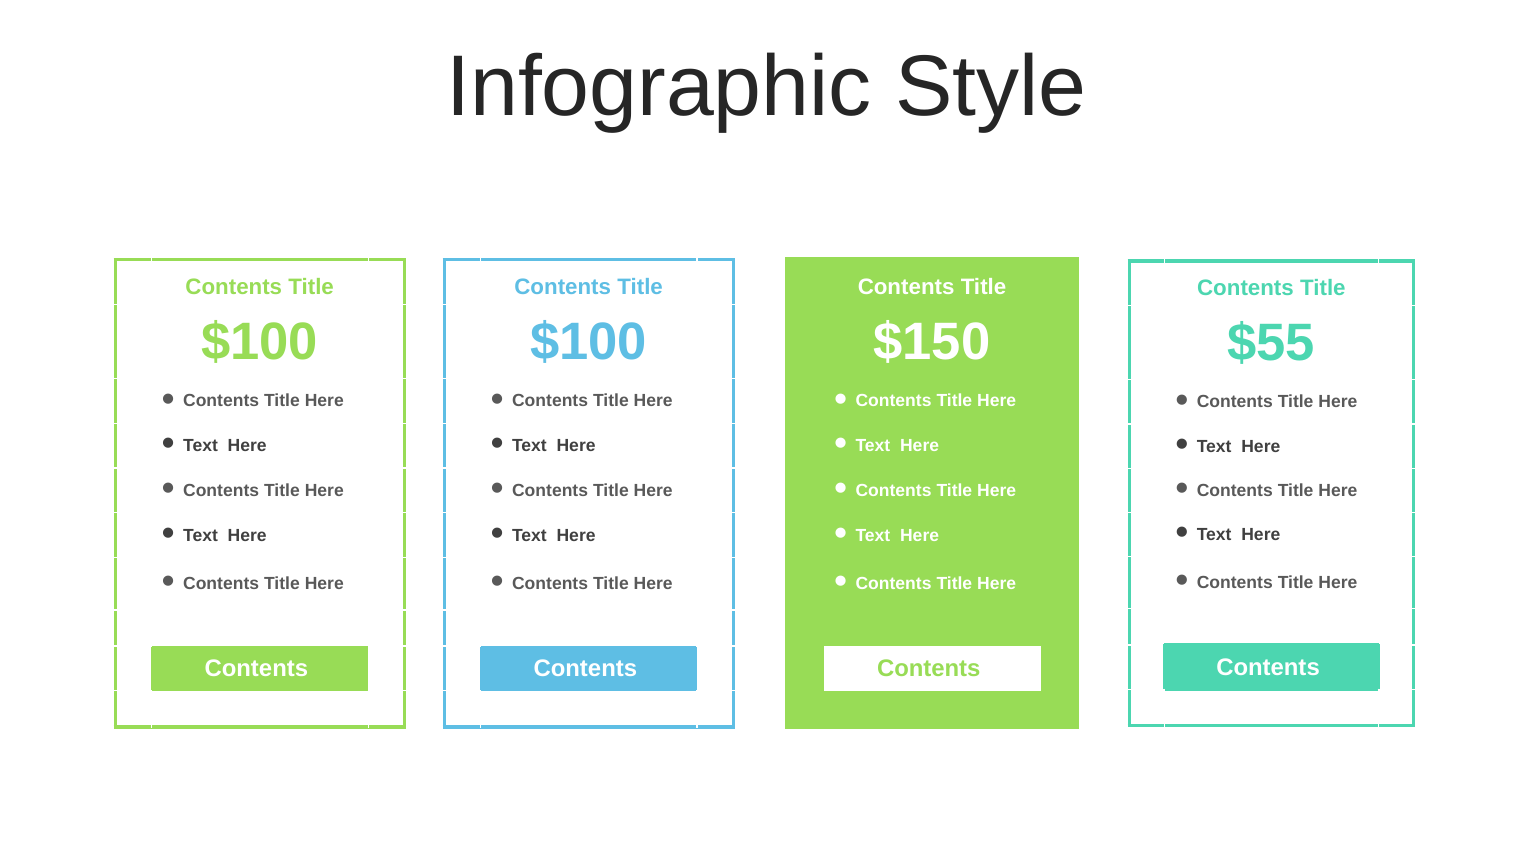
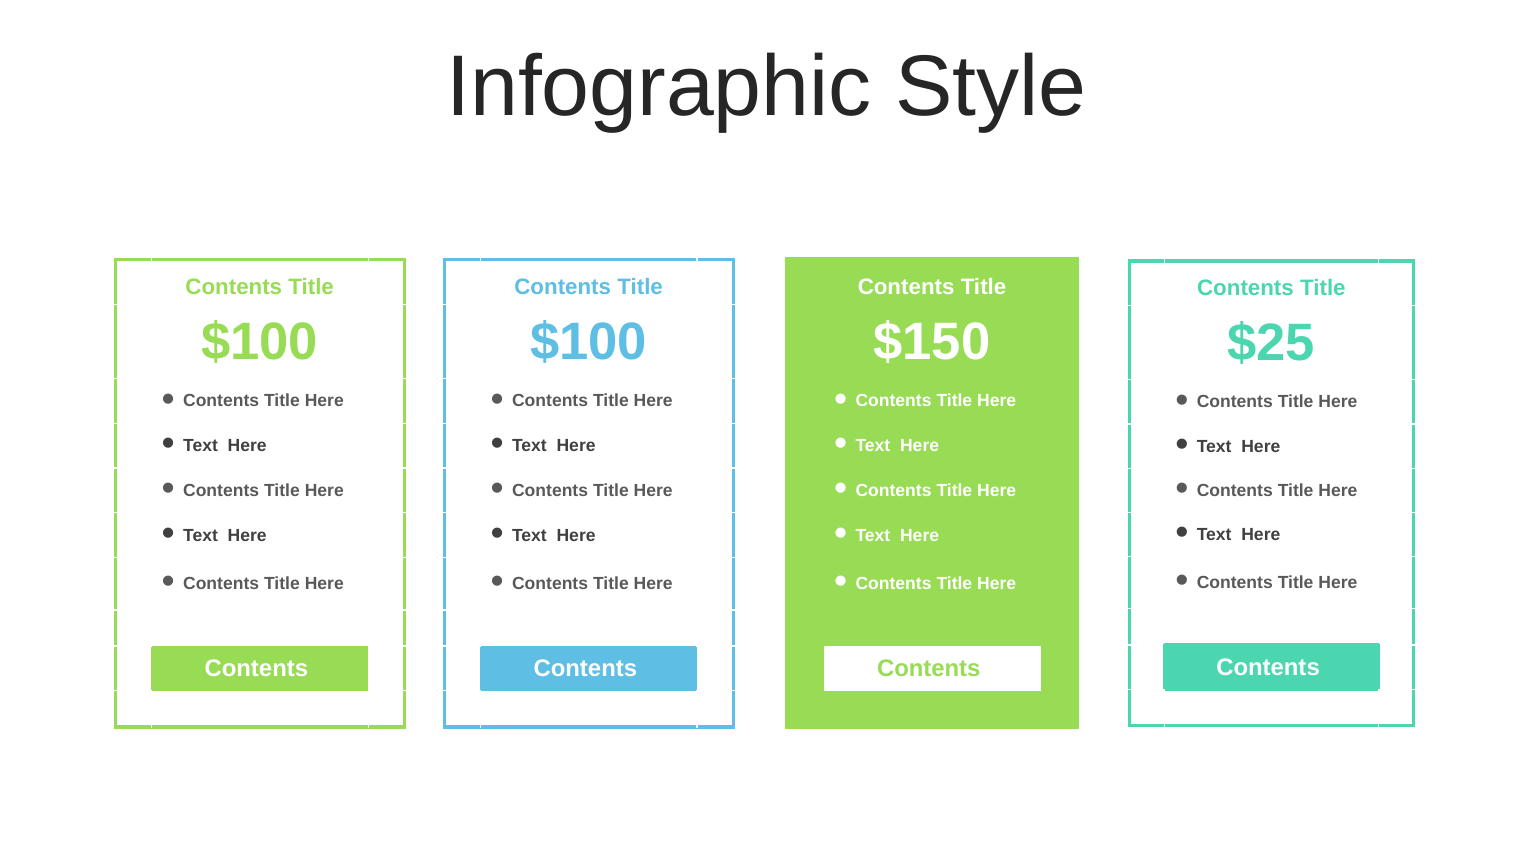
$55: $55 -> $25 (1271, 343)
